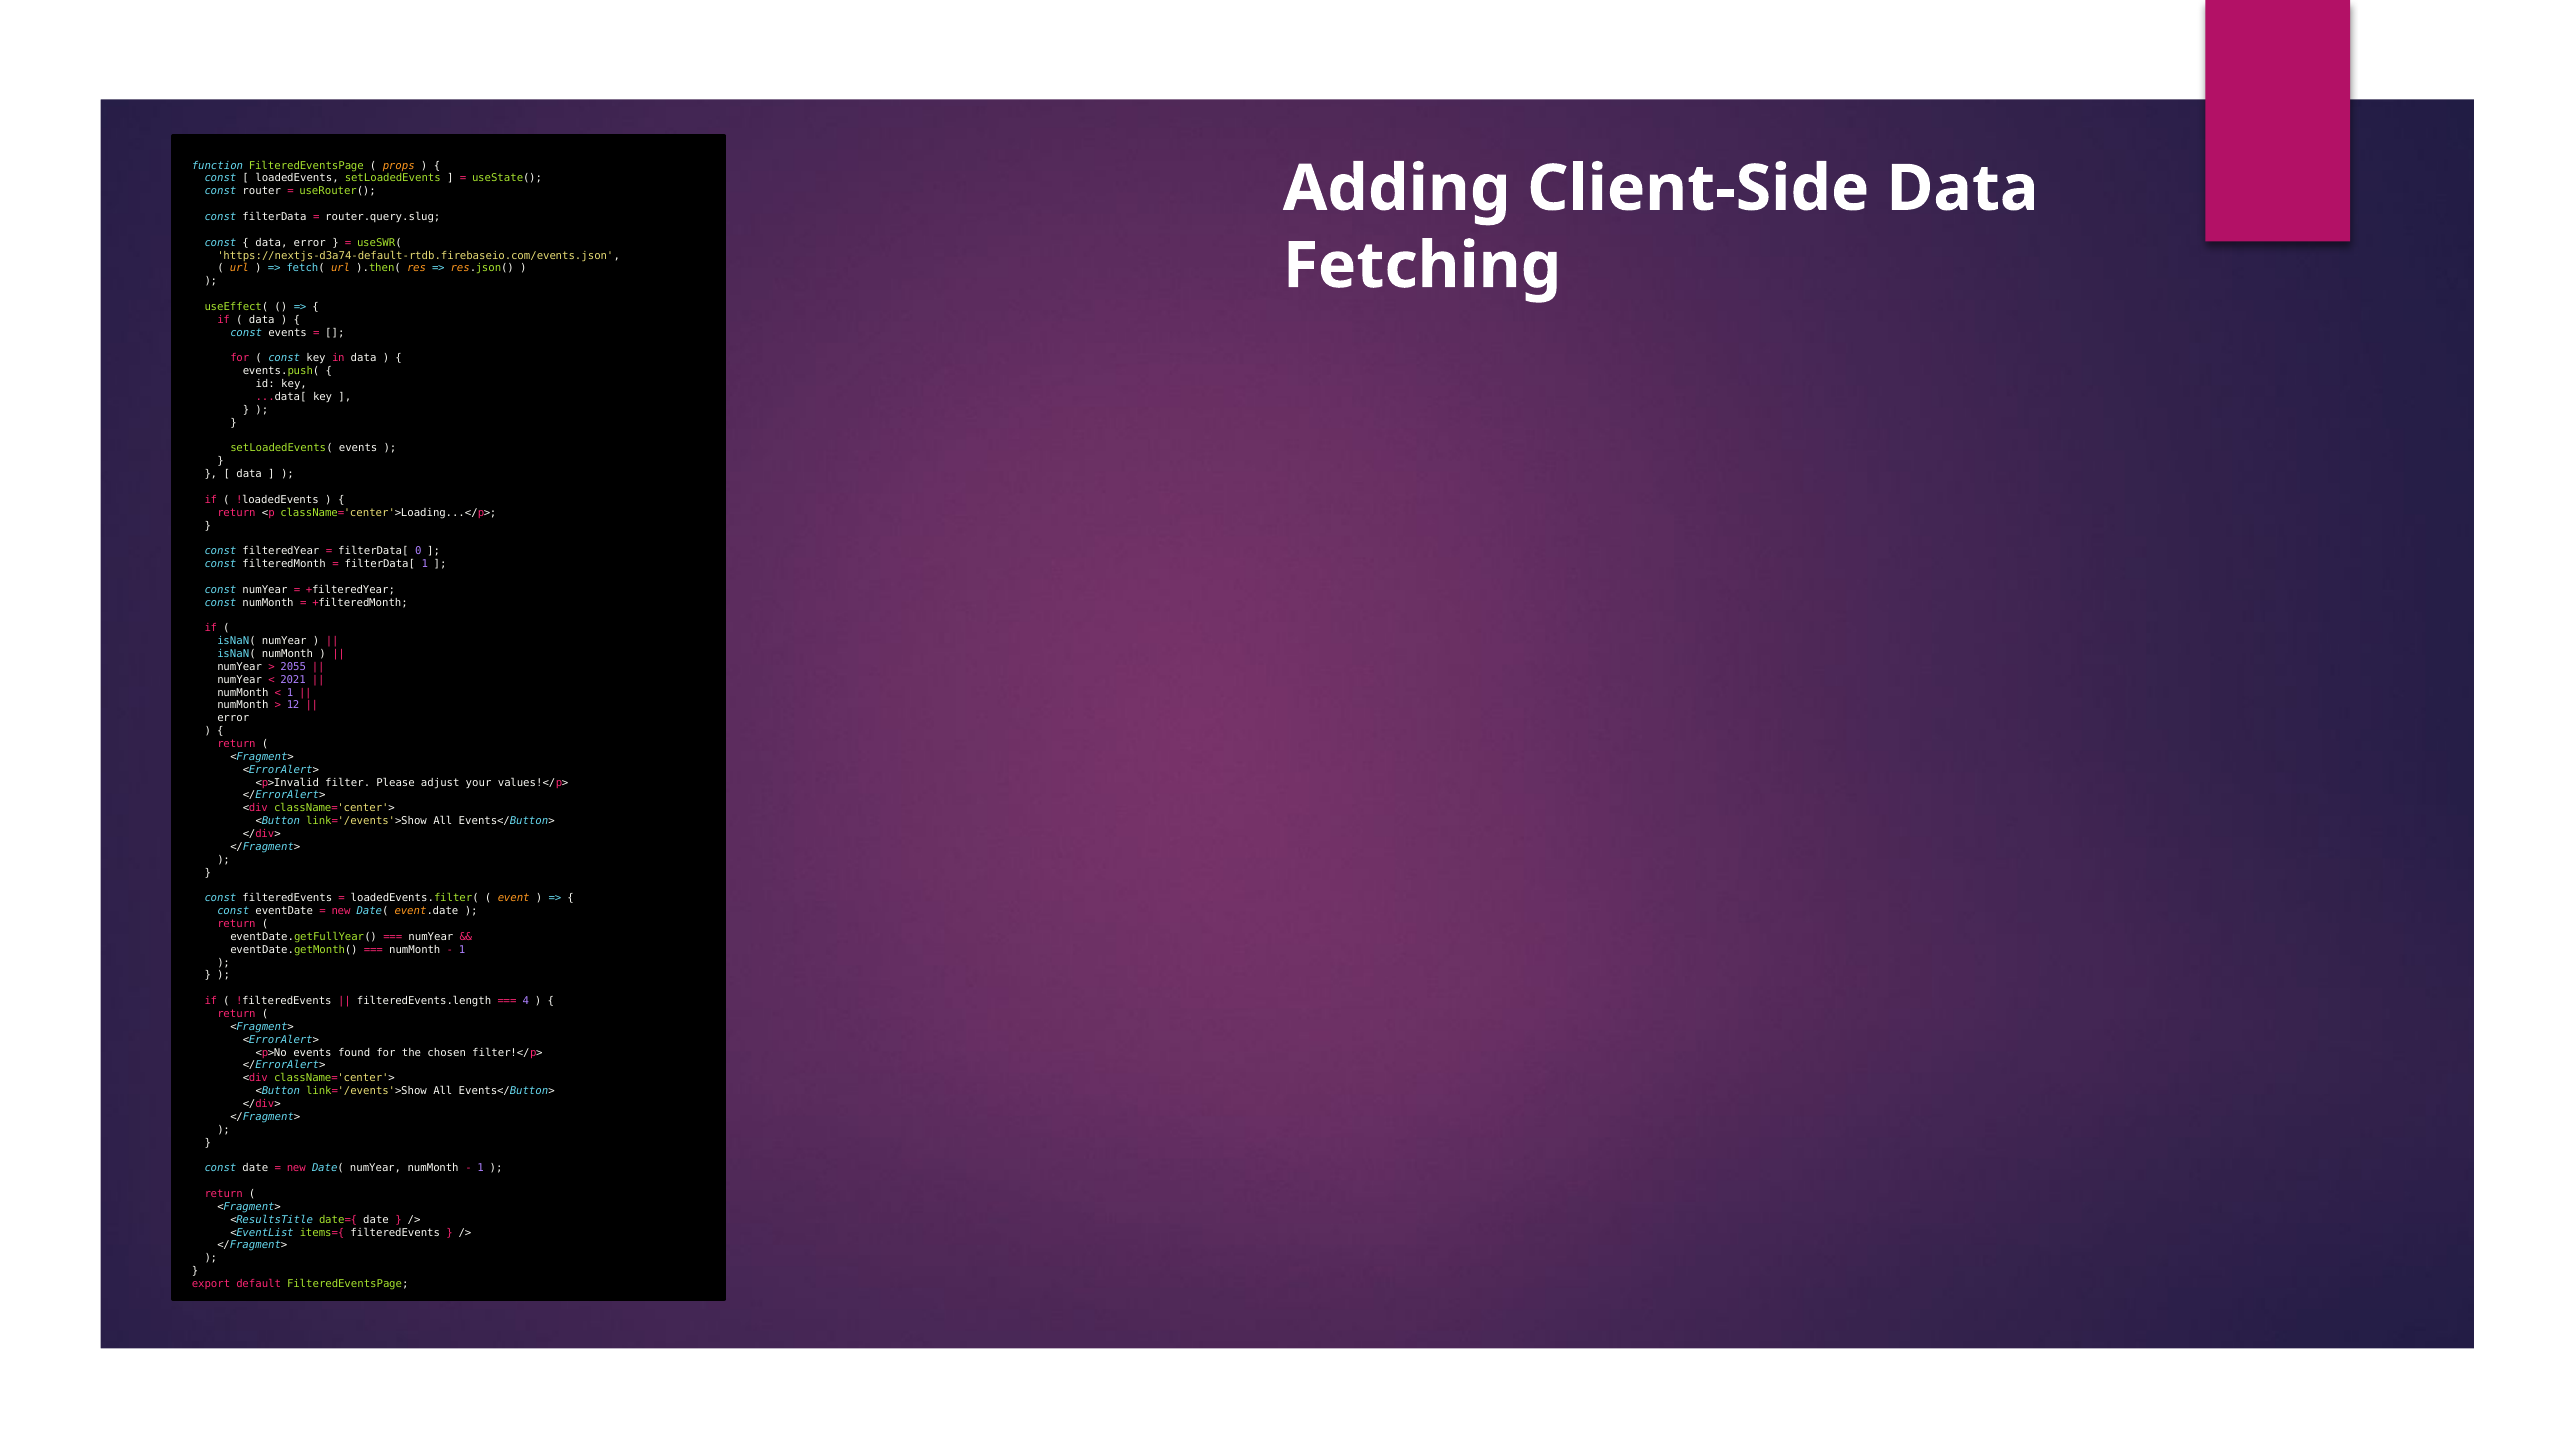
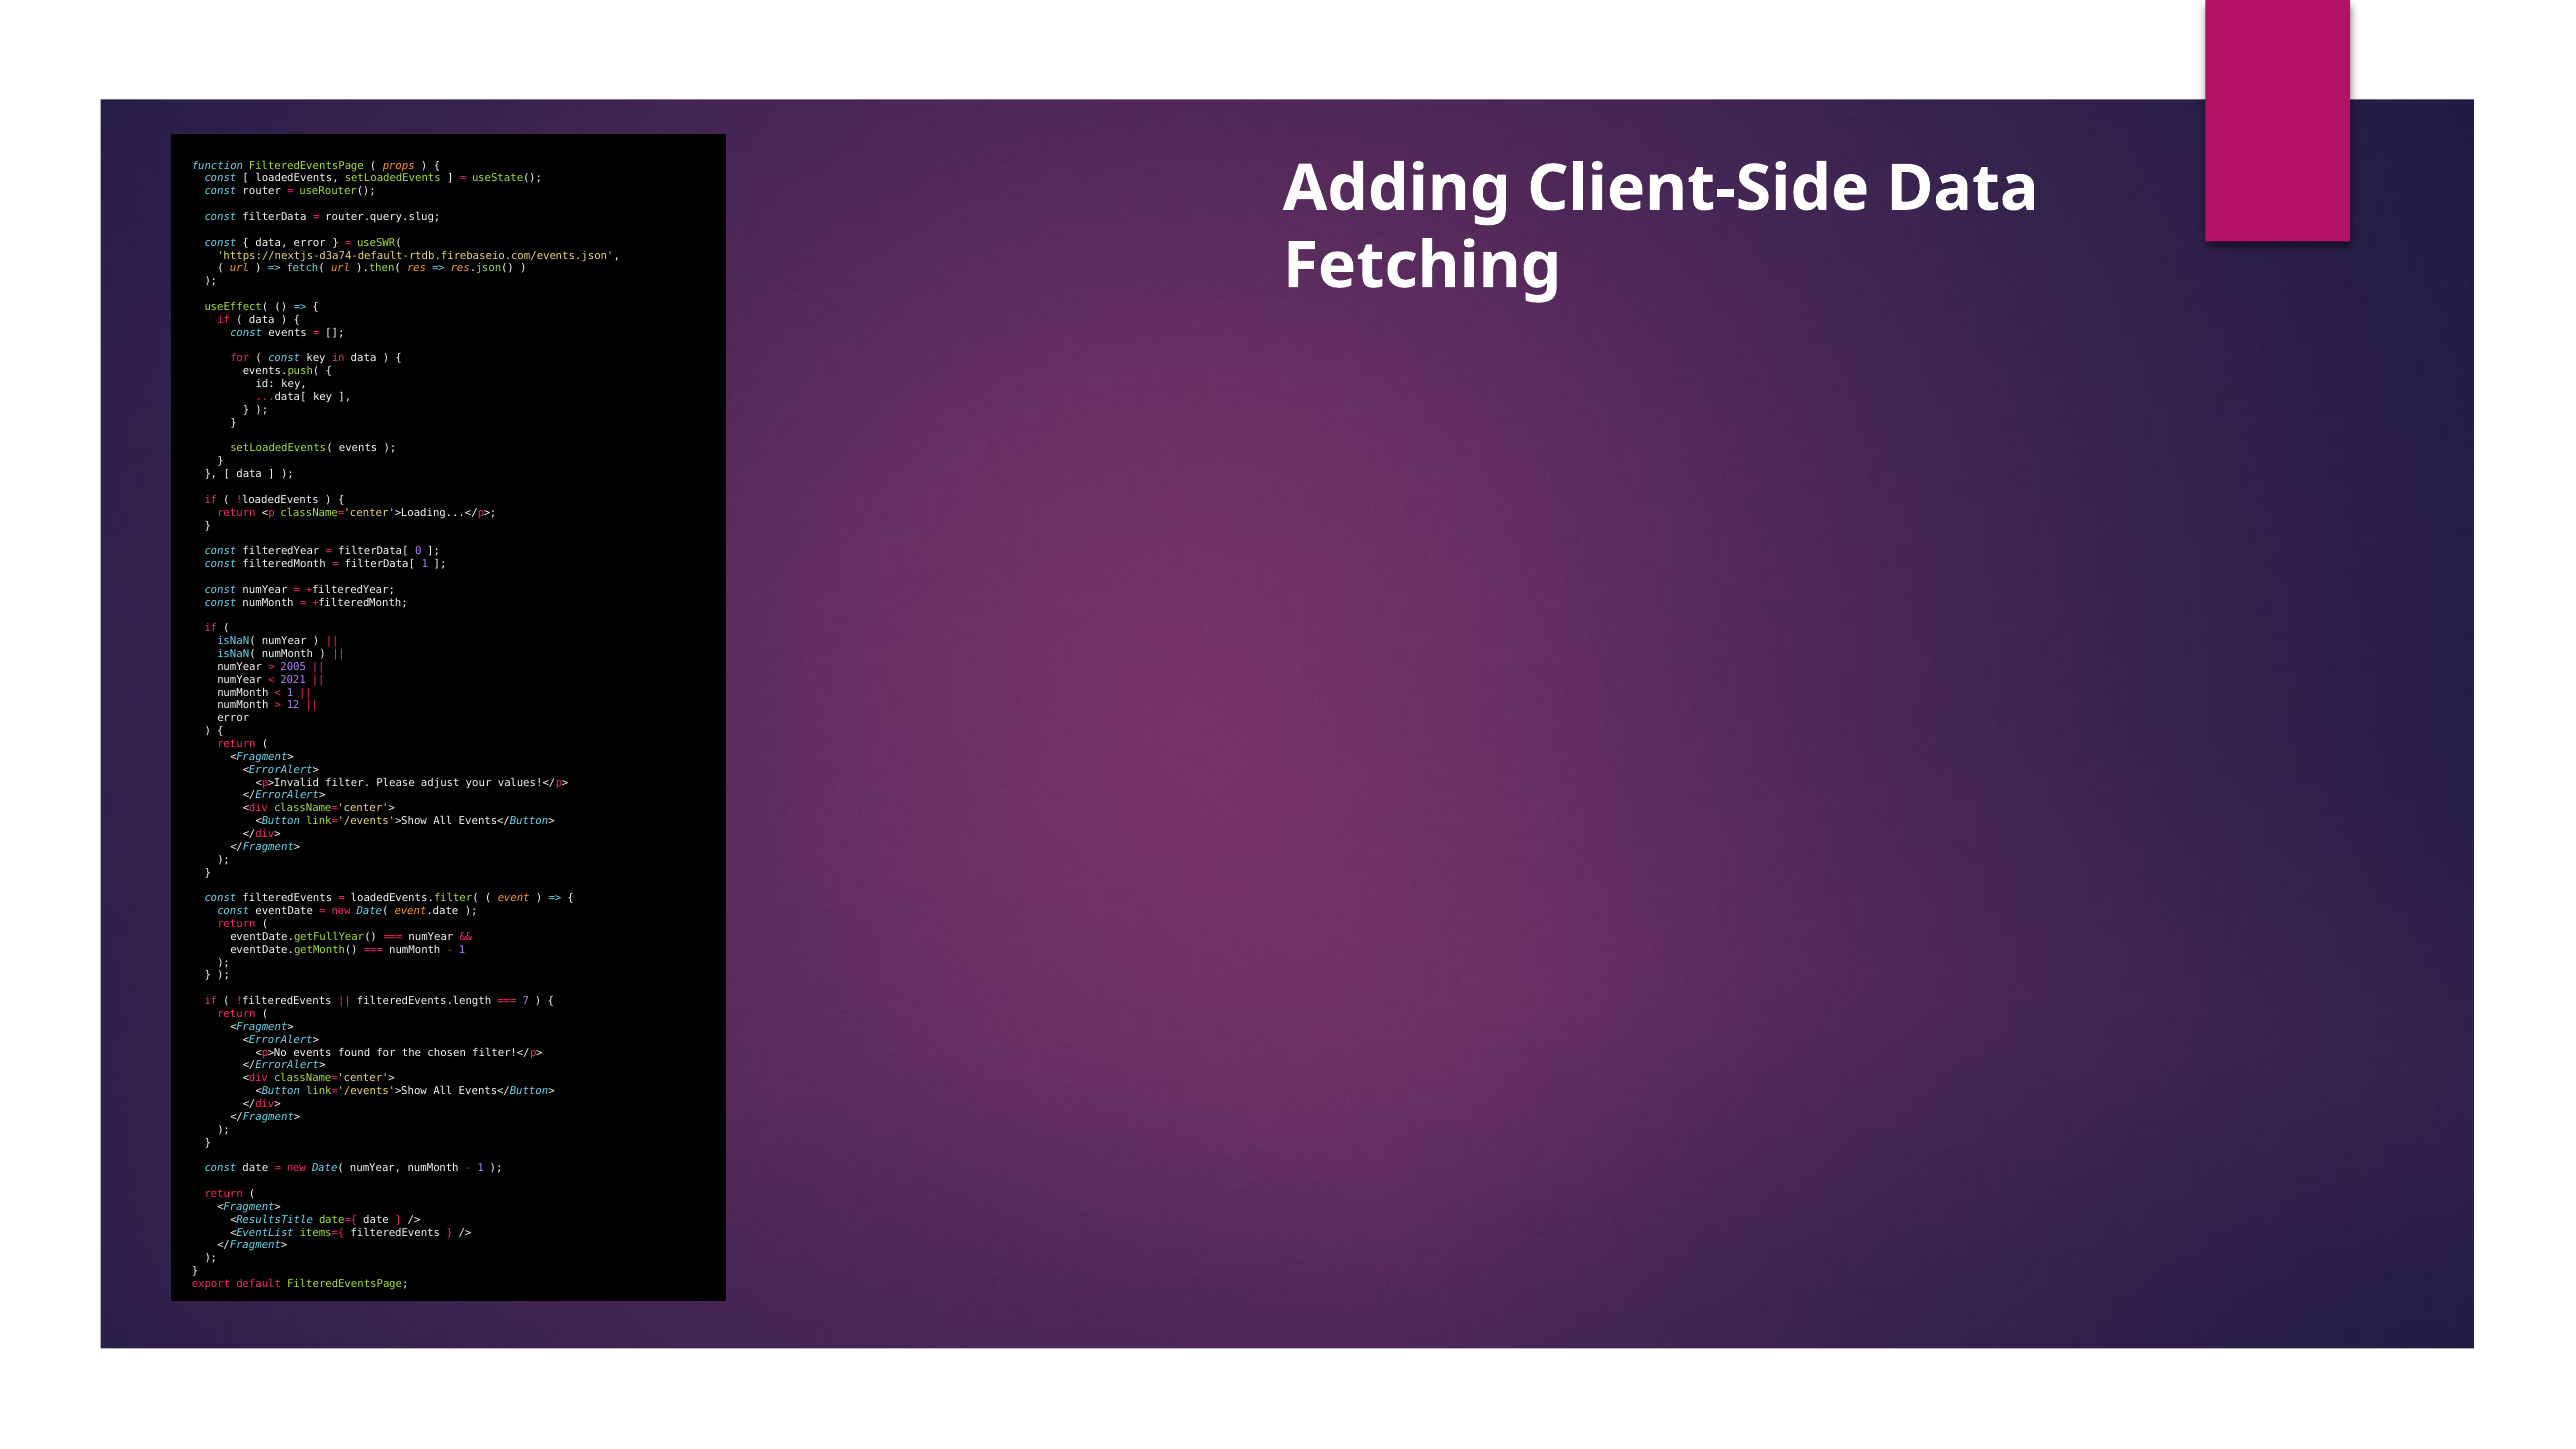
2055: 2055 -> 2005 (293, 667)
4: 4 -> 7 (526, 1001)
